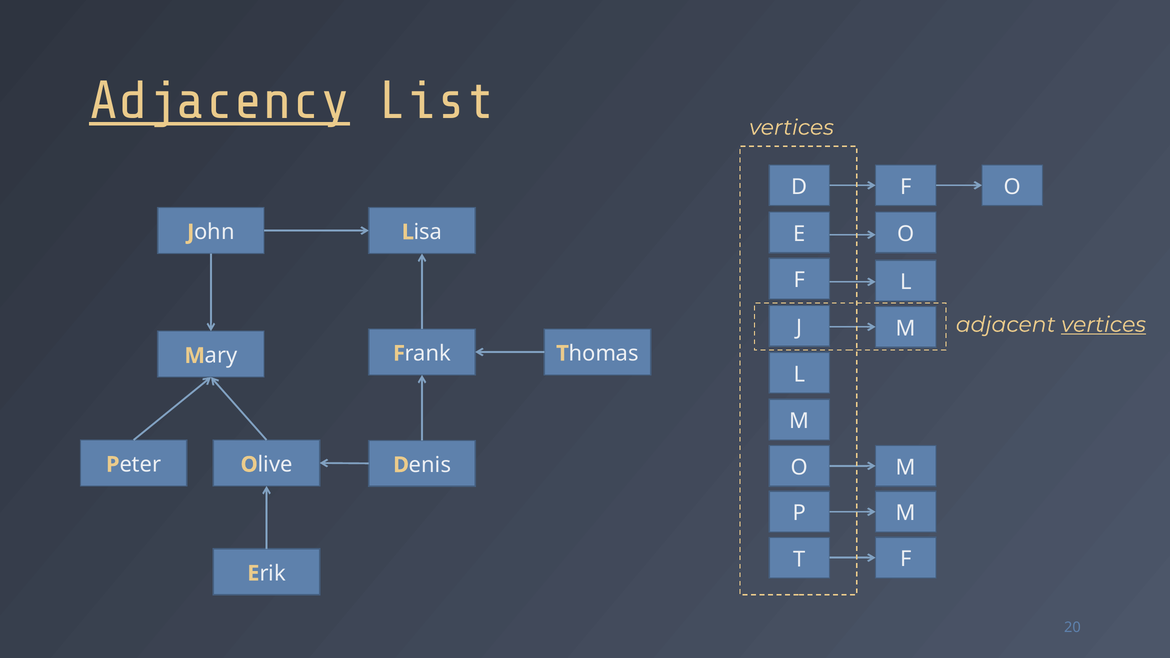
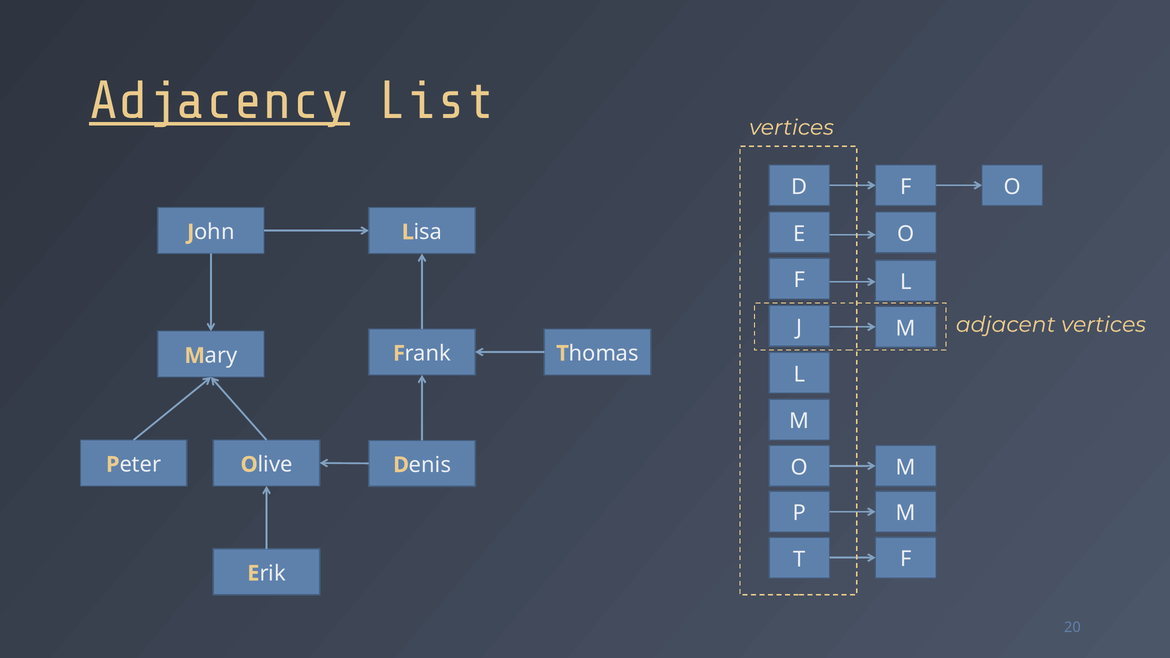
vertices underline: present -> none (1104, 325)
